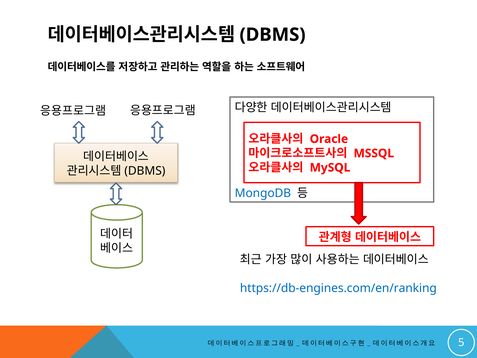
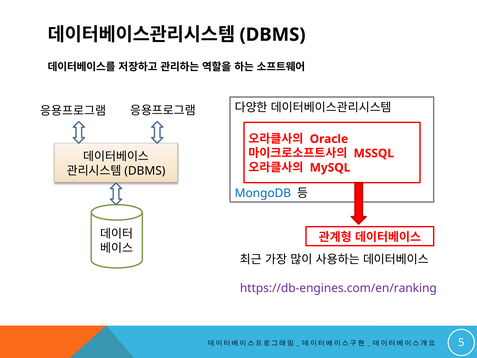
https://db-engines.com/en/ranking colour: blue -> purple (338, 288)
